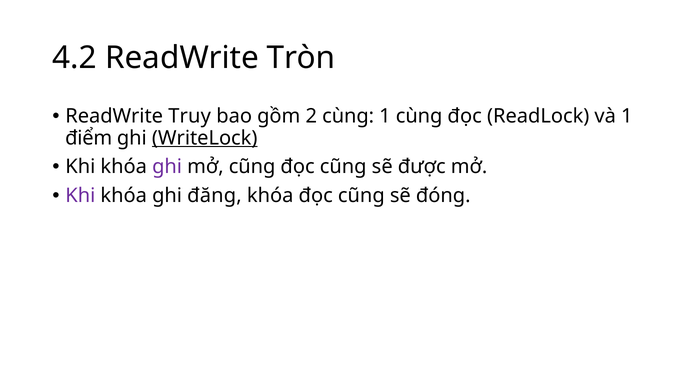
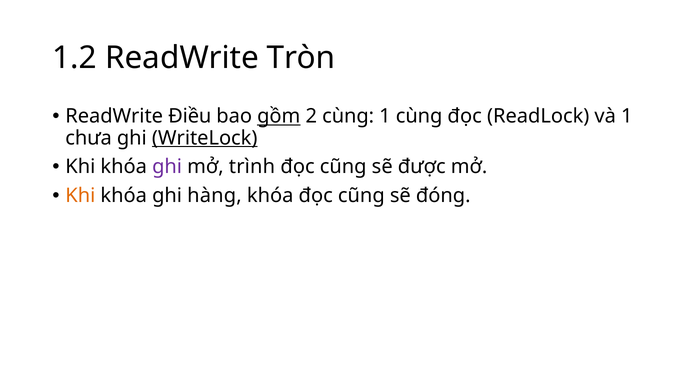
4.2: 4.2 -> 1.2 (75, 58)
Truy: Truy -> Điều (190, 116)
gồm underline: none -> present (279, 116)
điểm: điểm -> chưa (89, 138)
mở cũng: cũng -> trình (252, 167)
Khi colour: purple -> orange (80, 196)
đăng: đăng -> hàng (214, 196)
